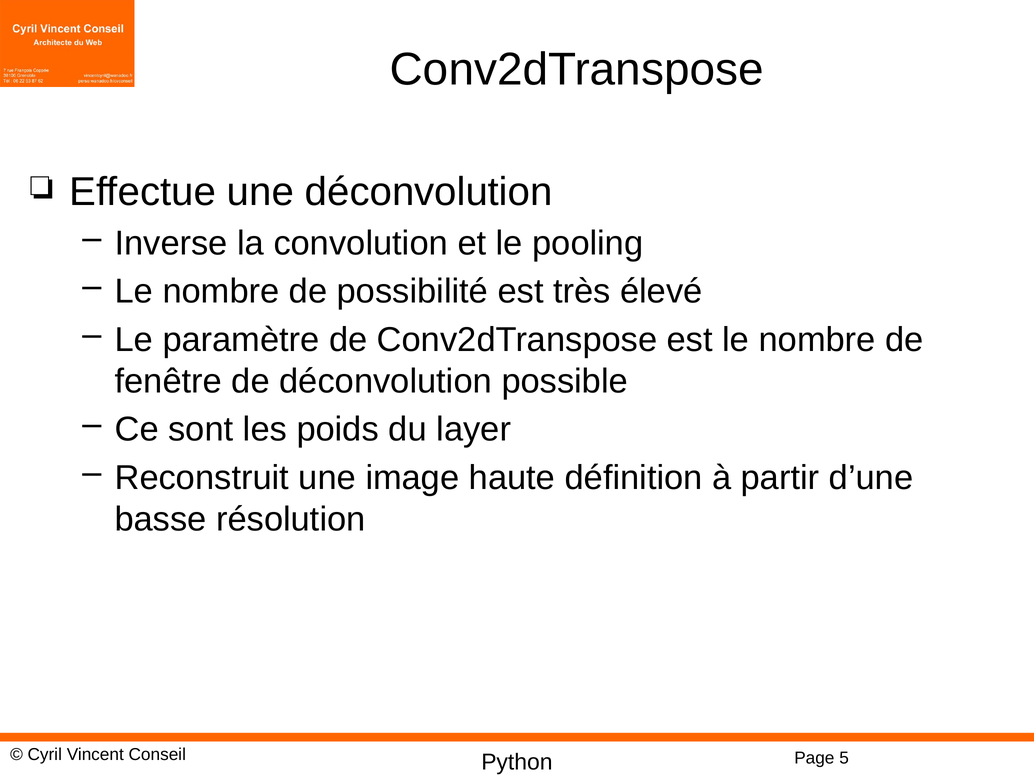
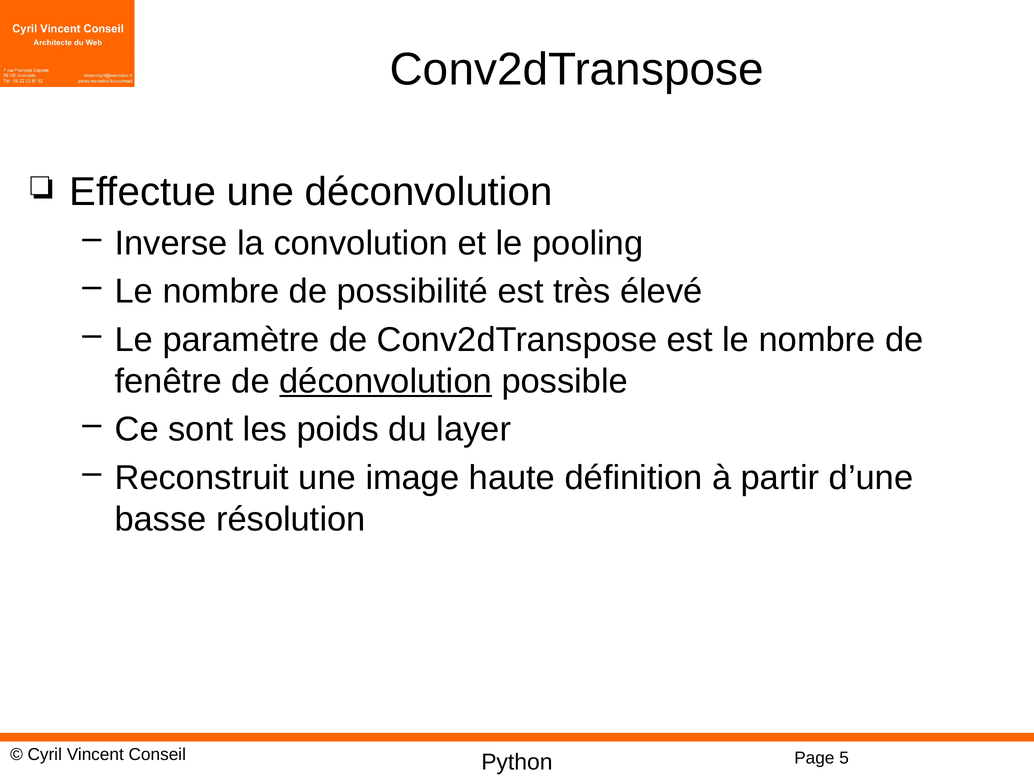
déconvolution underline: none -> present (386, 381)
